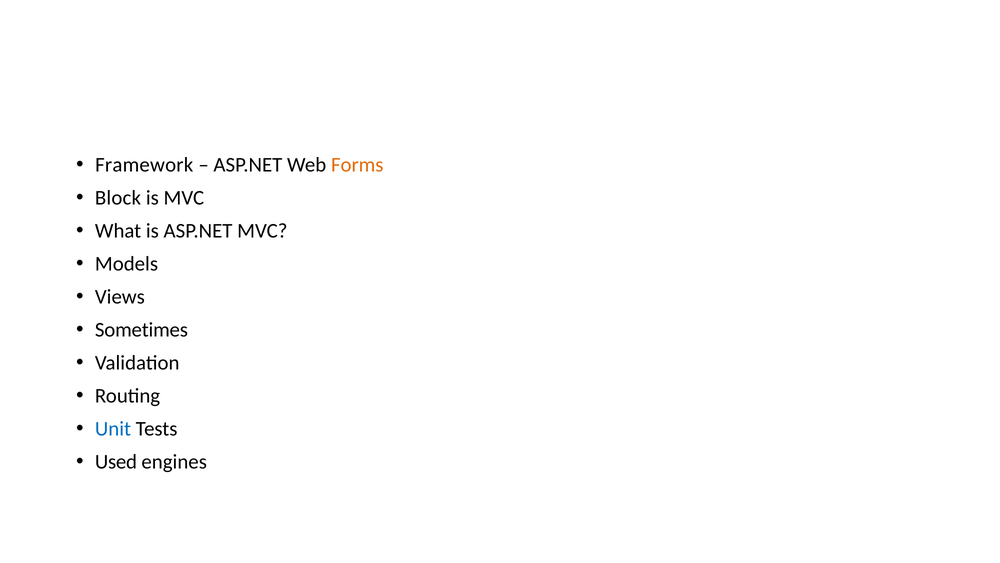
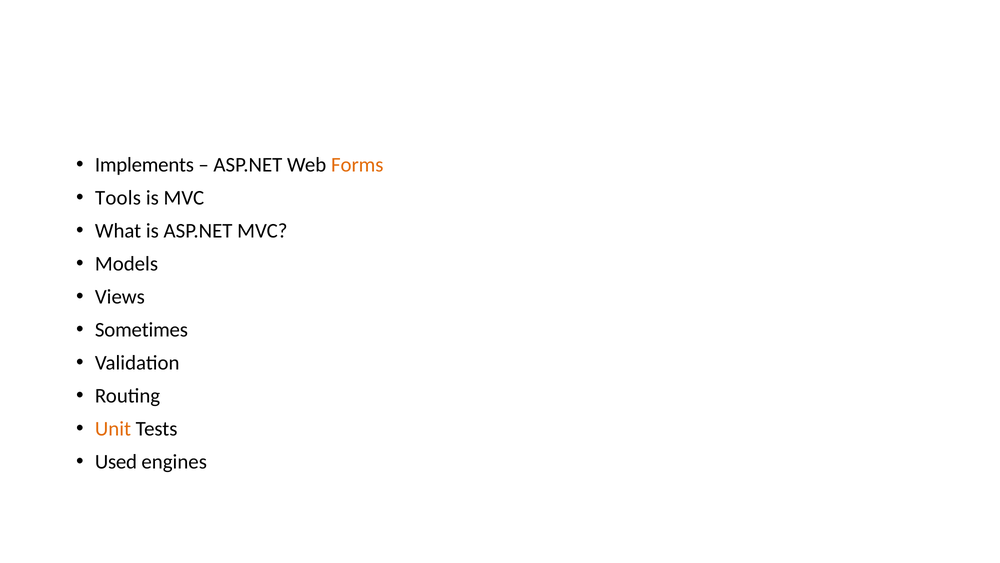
Framework: Framework -> Implements (144, 165)
Block: Block -> Tools (118, 198)
Unit colour: blue -> orange (113, 428)
